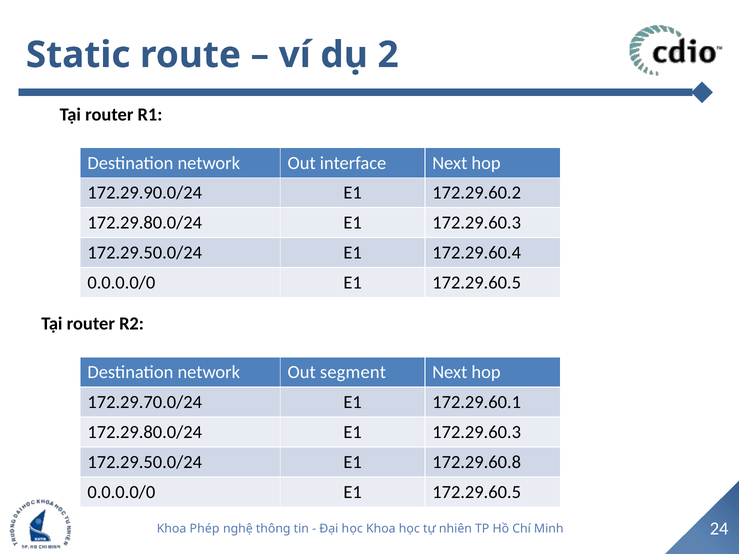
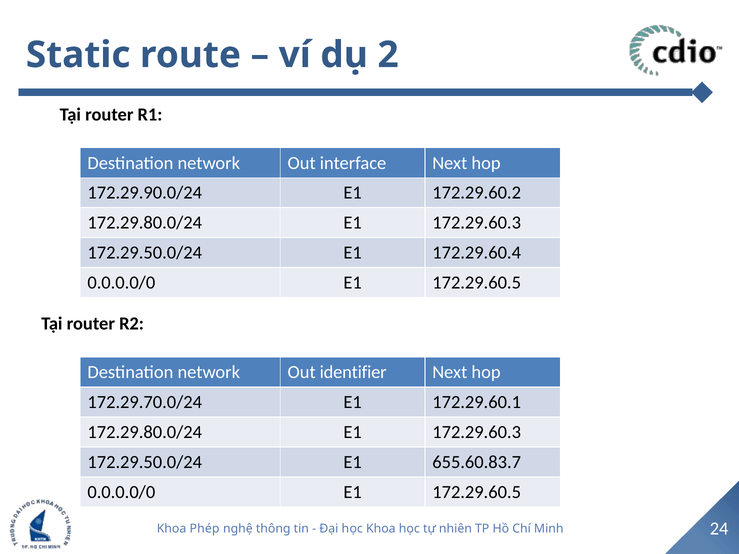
segment: segment -> identifier (353, 372)
172.29.60.8: 172.29.60.8 -> 655.60.83.7 (477, 462)
